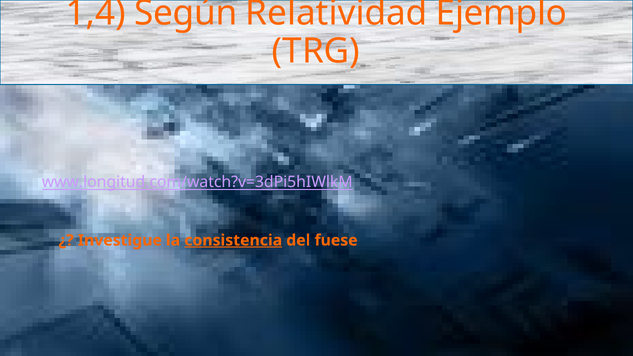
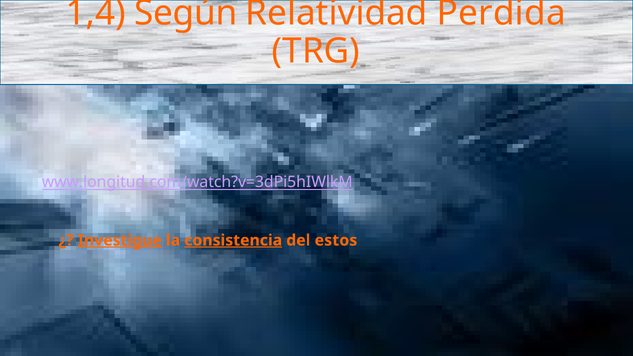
Ejemplo: Ejemplo -> Perdida (501, 13)
Investigue underline: none -> present (120, 240)
fuese: fuese -> estos (336, 240)
